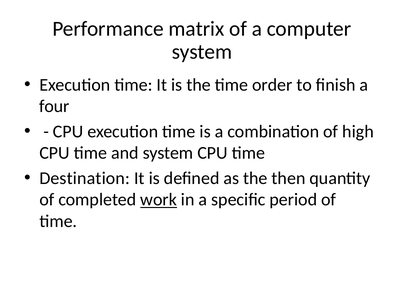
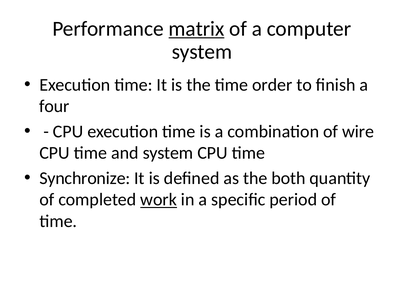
matrix underline: none -> present (197, 29)
high: high -> wire (358, 131)
Destination: Destination -> Synchronize (85, 178)
then: then -> both (289, 178)
